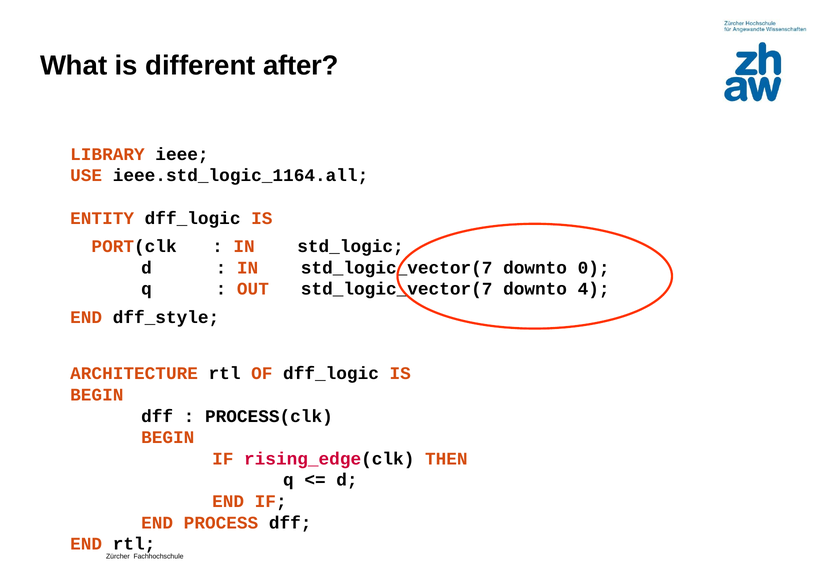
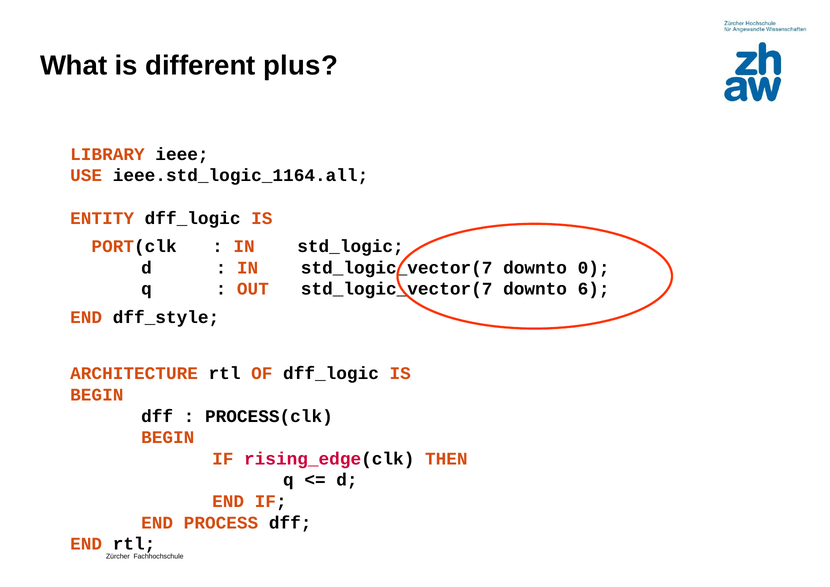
after: after -> plus (301, 66)
4: 4 -> 6 (594, 289)
